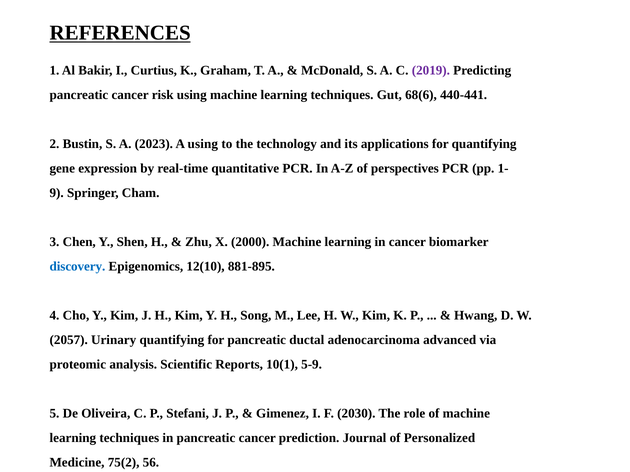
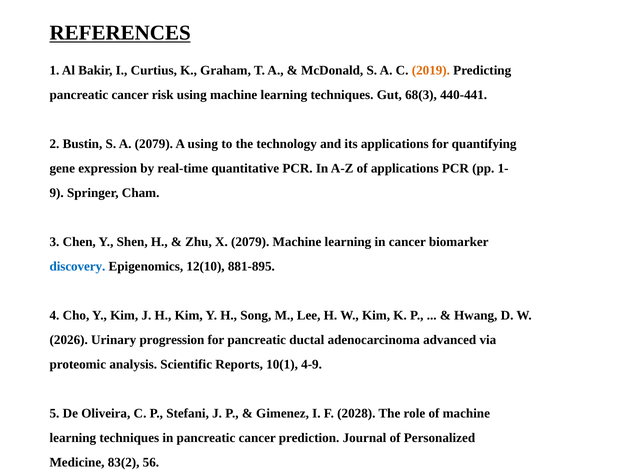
2019 colour: purple -> orange (431, 71)
68(6: 68(6 -> 68(3 (421, 95)
A 2023: 2023 -> 2079 (154, 144)
of perspectives: perspectives -> applications (405, 169)
X 2000: 2000 -> 2079 (250, 242)
2057: 2057 -> 2026 (69, 340)
Urinary quantifying: quantifying -> progression (172, 340)
5-9: 5-9 -> 4-9 (312, 365)
2030: 2030 -> 2028 (356, 414)
75(2: 75(2 -> 83(2 (124, 463)
